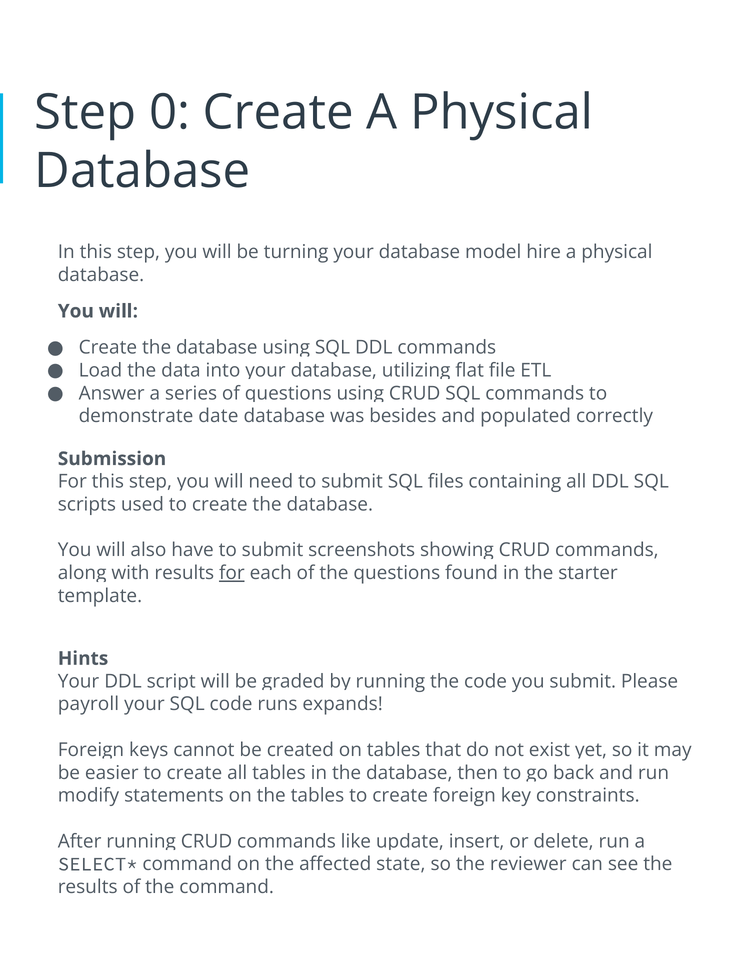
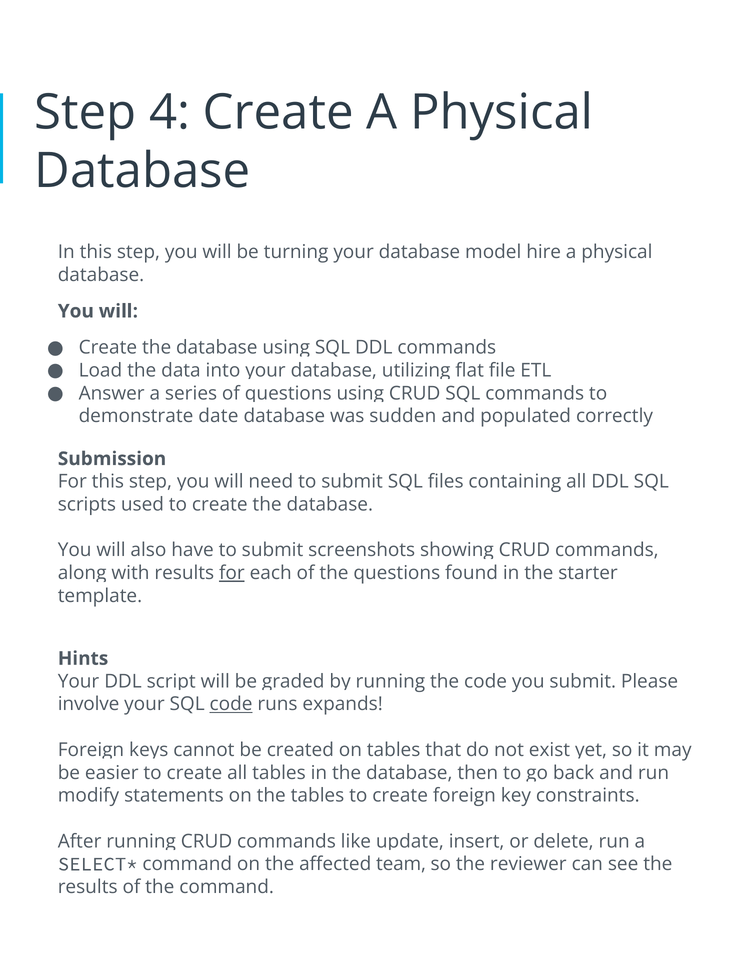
0: 0 -> 4 (170, 112)
besides: besides -> sudden (403, 416)
payroll: payroll -> involve (89, 704)
code underline: none -> present (231, 704)
state: state -> team (401, 864)
